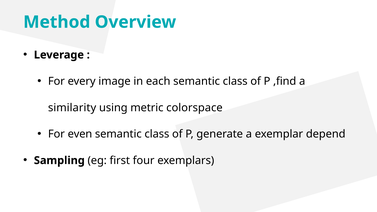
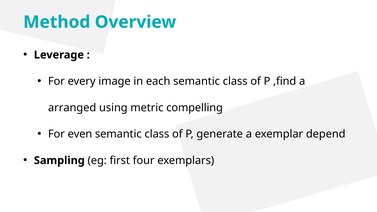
similarity: similarity -> arranged (72, 108)
colorspace: colorspace -> compelling (195, 108)
